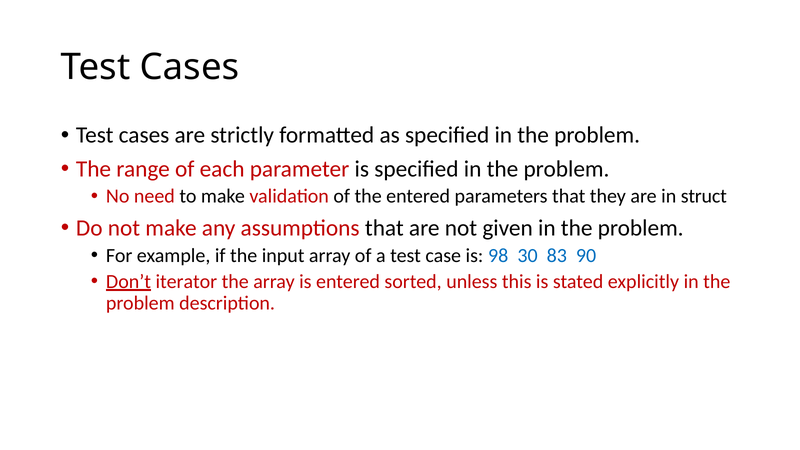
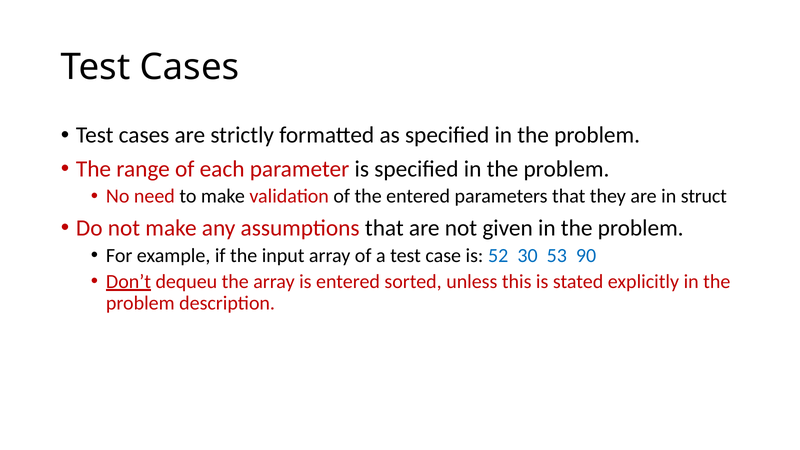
98: 98 -> 52 (498, 256)
83: 83 -> 53 (557, 256)
iterator: iterator -> dequeu (186, 281)
